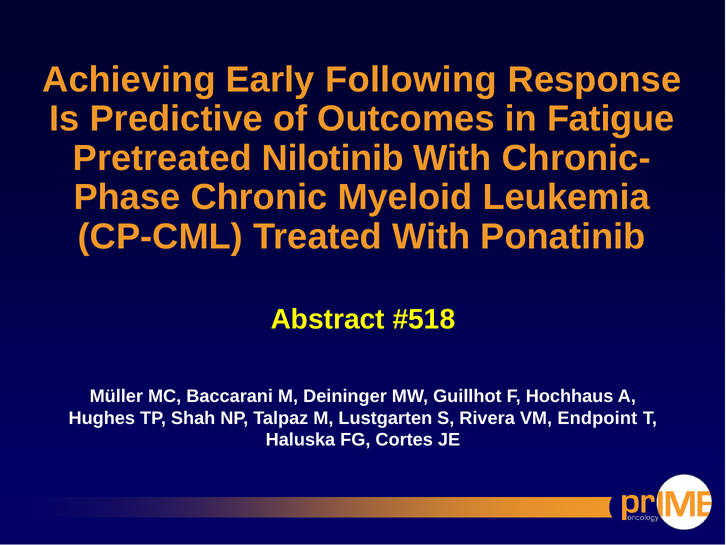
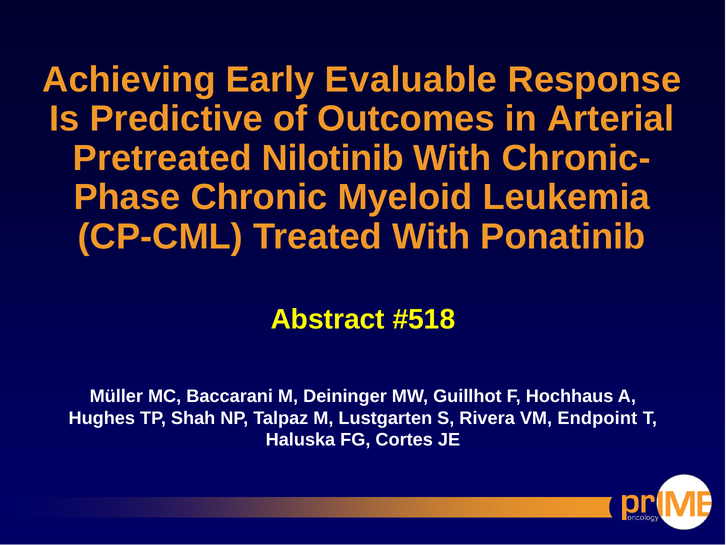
Following: Following -> Evaluable (411, 80)
Fatigue: Fatigue -> Arterial (611, 119)
